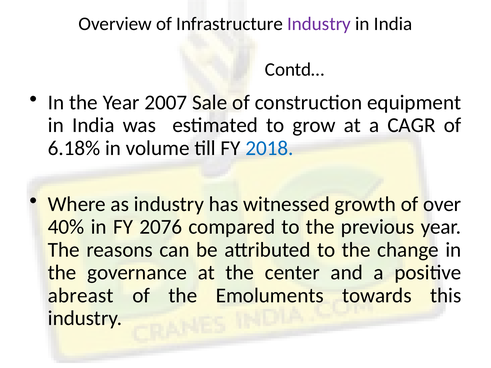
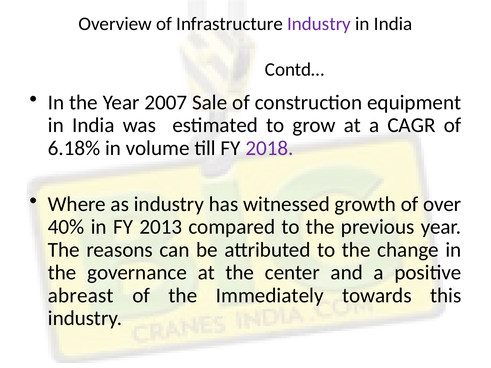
2018 colour: blue -> purple (269, 148)
2076: 2076 -> 2013 (161, 227)
Emoluments: Emoluments -> Immediately (270, 296)
